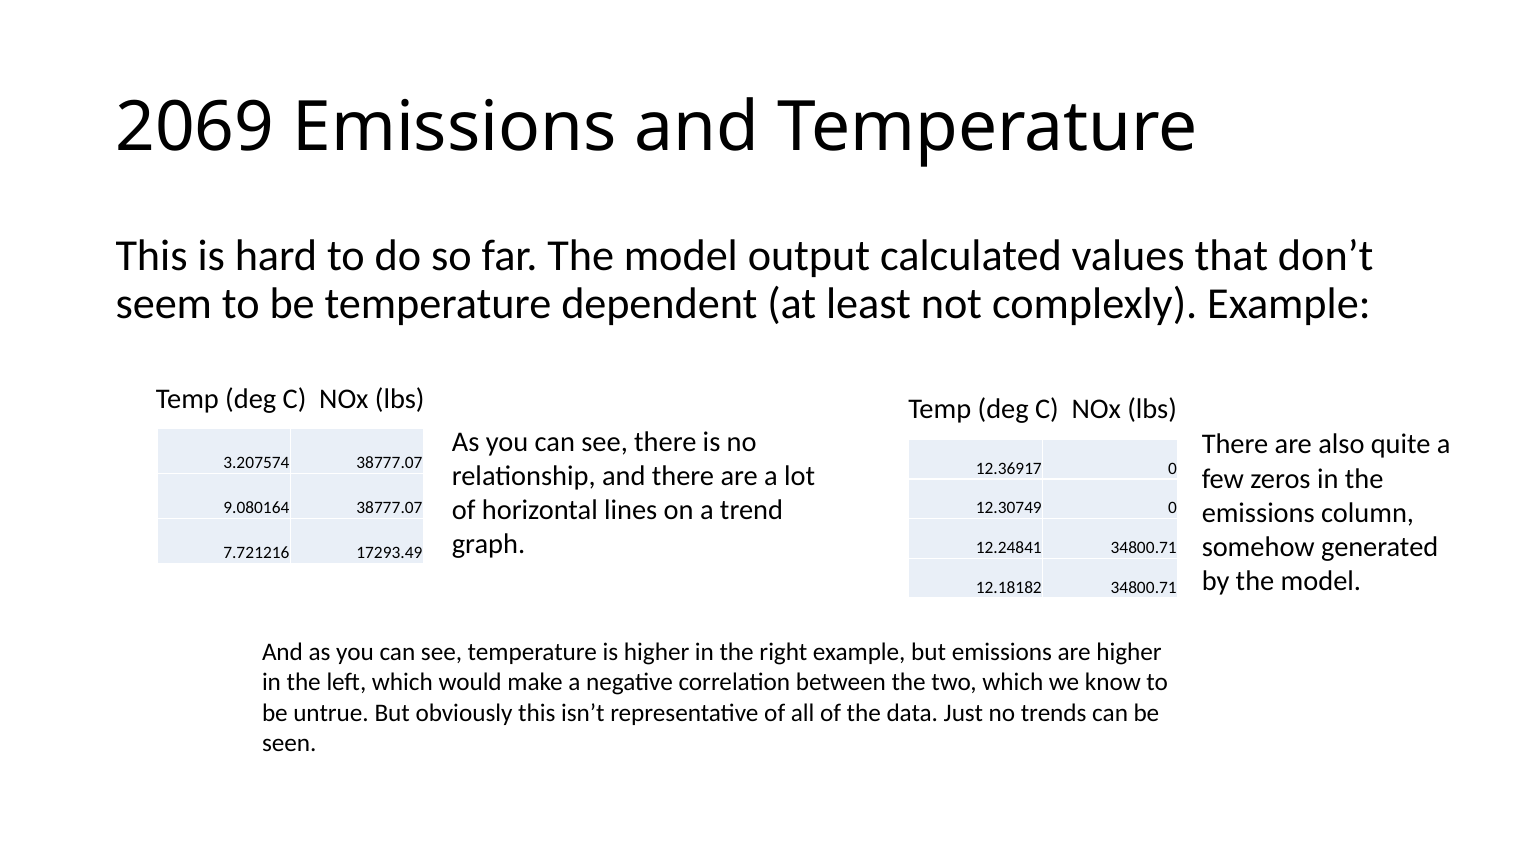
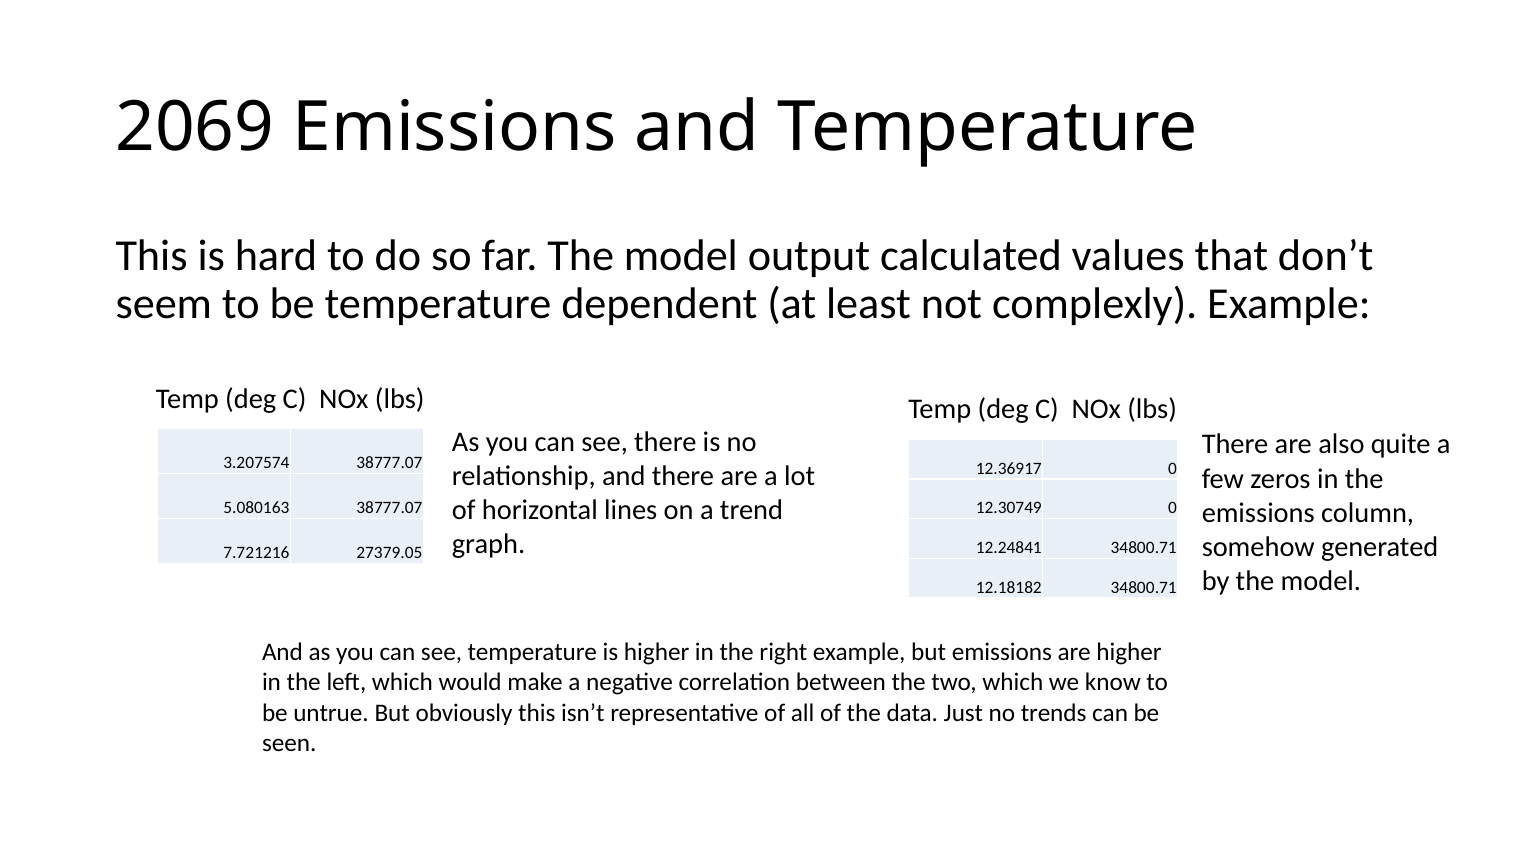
9.080164: 9.080164 -> 5.080163 (256, 508)
17293.49: 17293.49 -> 27379.05 (389, 553)
